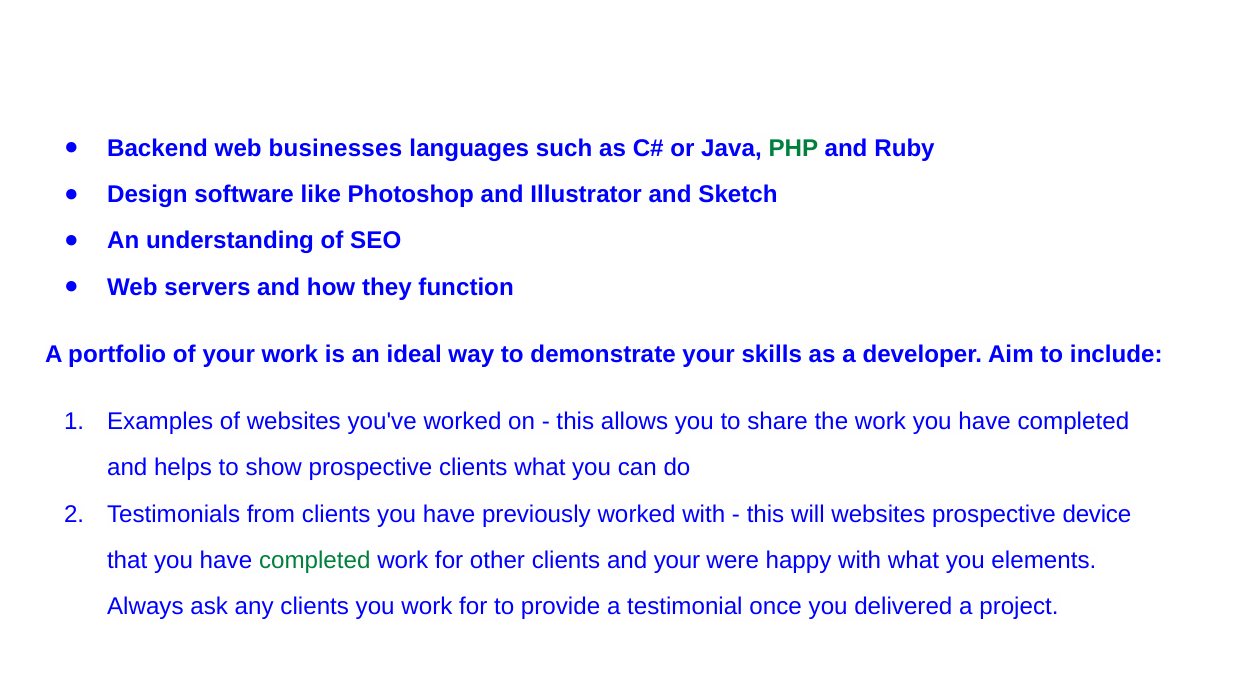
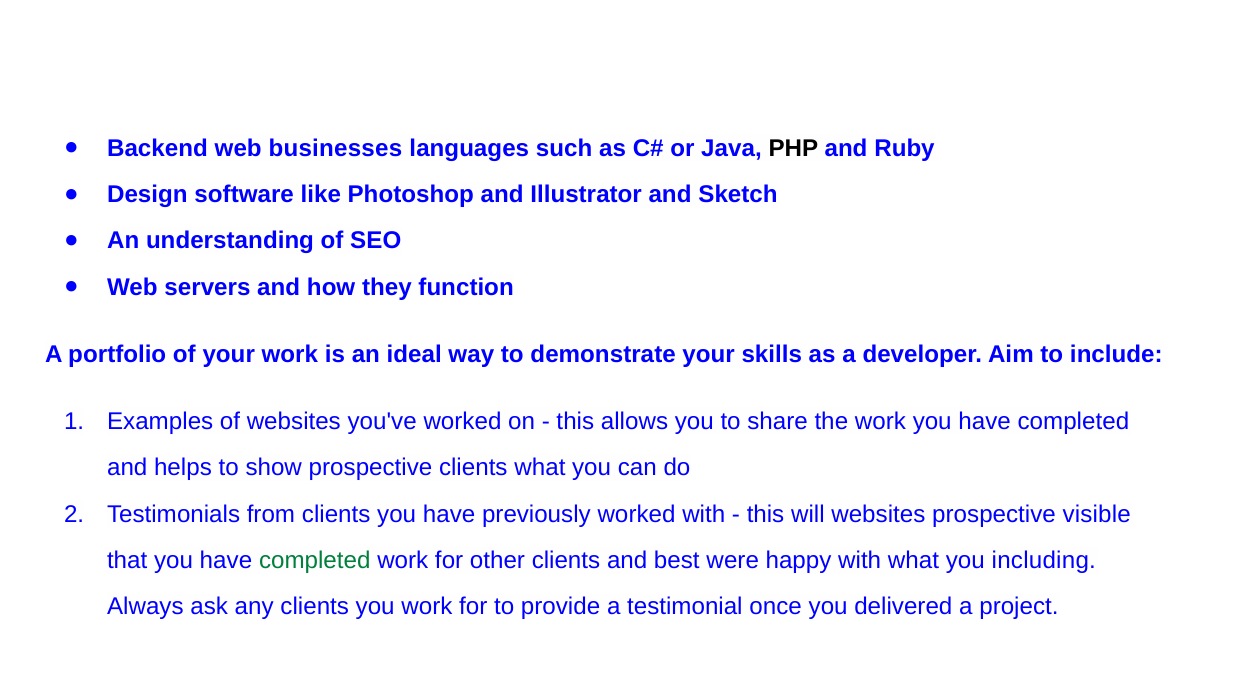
PHP colour: green -> black (793, 148)
device: device -> visible (1097, 514)
and your: your -> best (677, 560)
elements: elements -> including (1044, 560)
